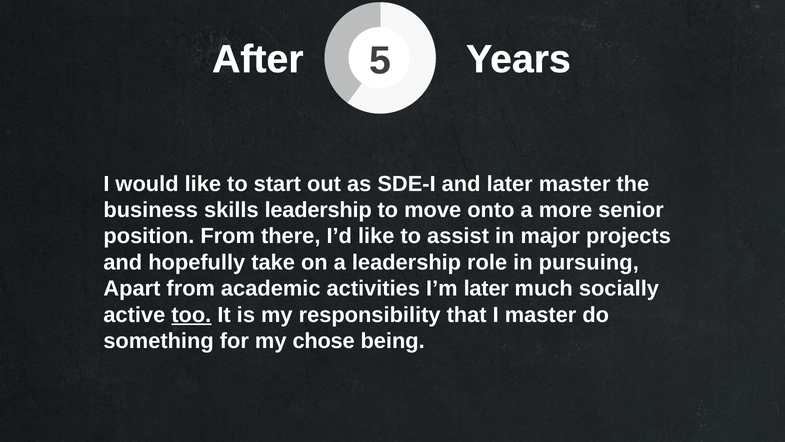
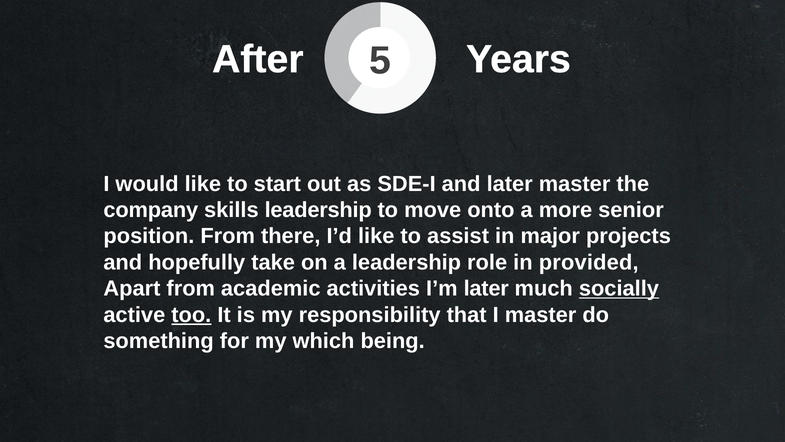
business: business -> company (151, 210)
pursuing: pursuing -> provided (589, 262)
socially underline: none -> present (619, 288)
chose: chose -> which (323, 341)
